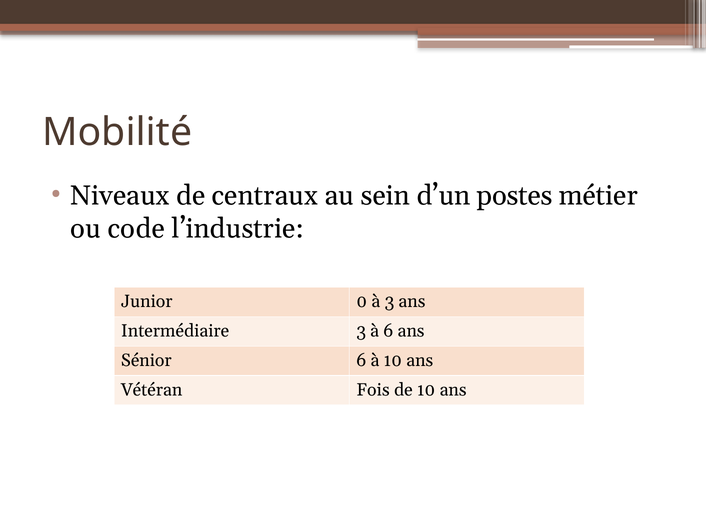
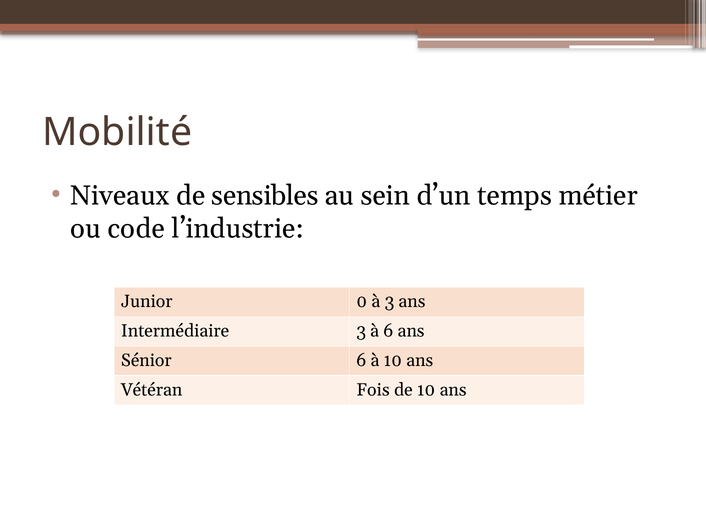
centraux: centraux -> sensibles (265, 195)
postes: postes -> temps (515, 195)
